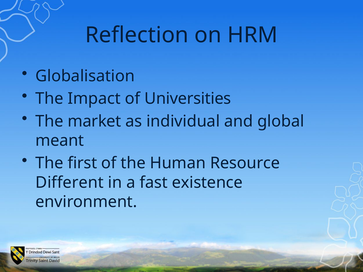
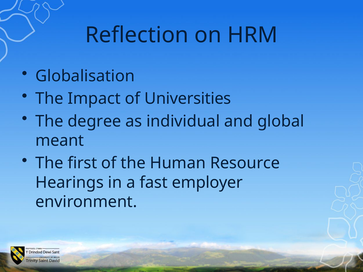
market: market -> degree (94, 121)
Different: Different -> Hearings (70, 183)
existence: existence -> employer (207, 183)
